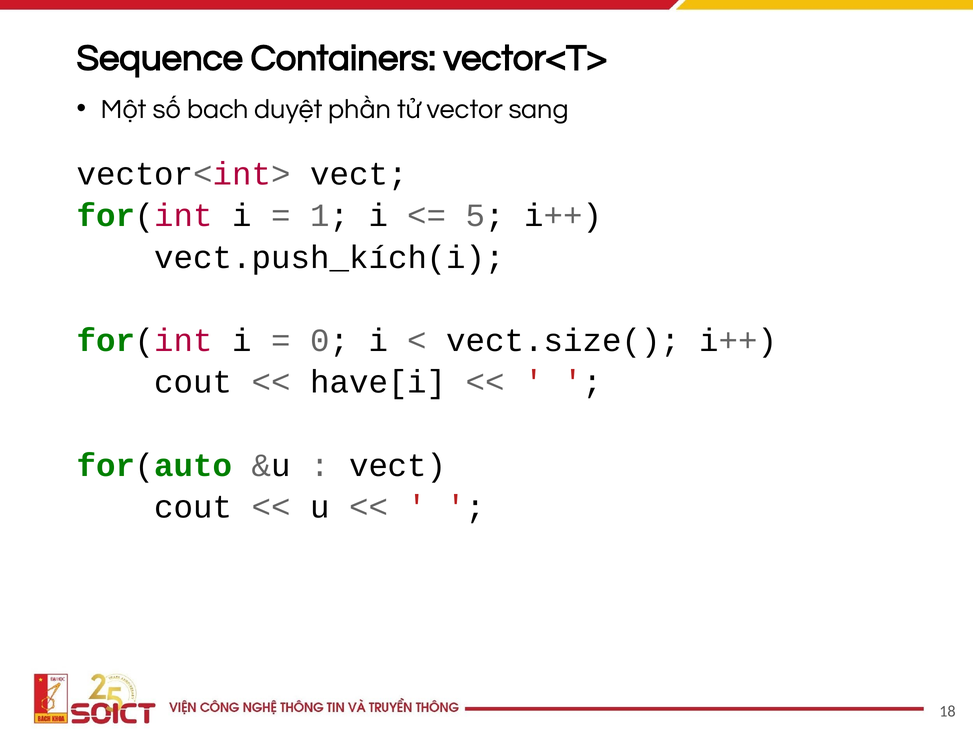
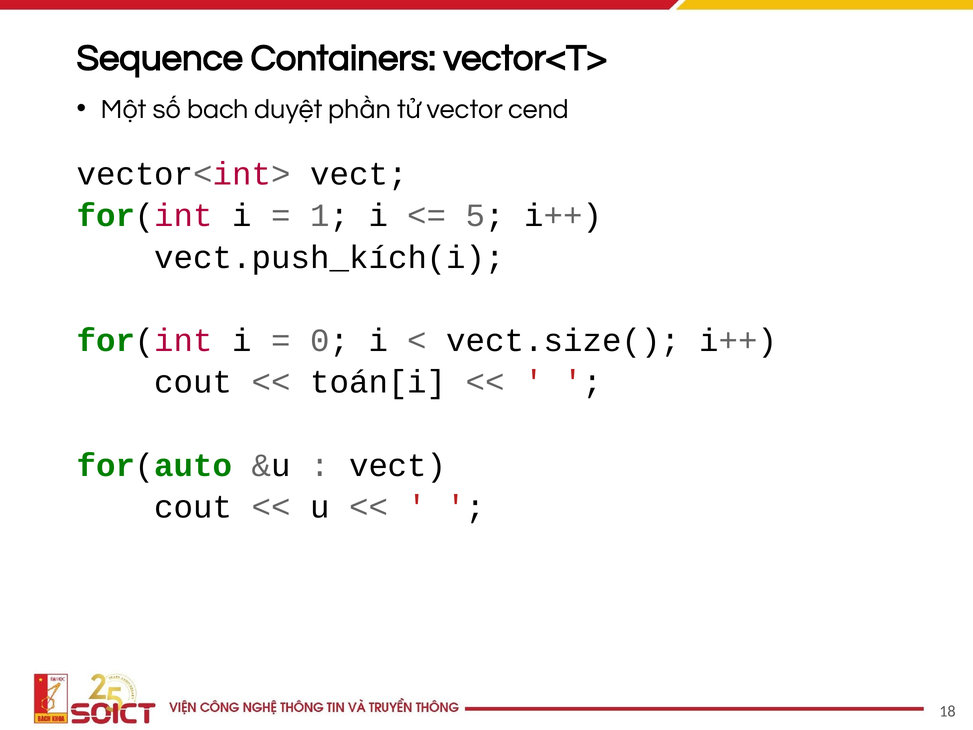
sang: sang -> cend (539, 109)
have[i: have[i -> toán[i (378, 382)
